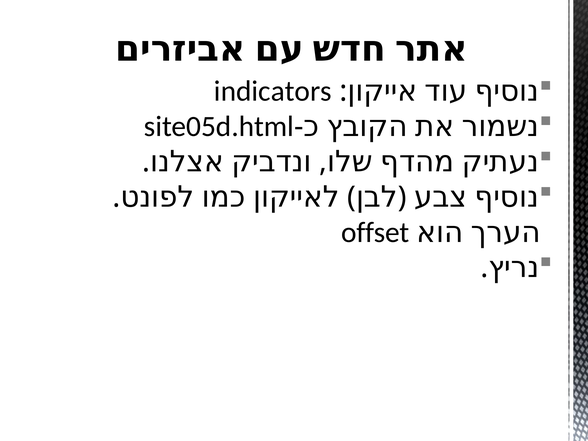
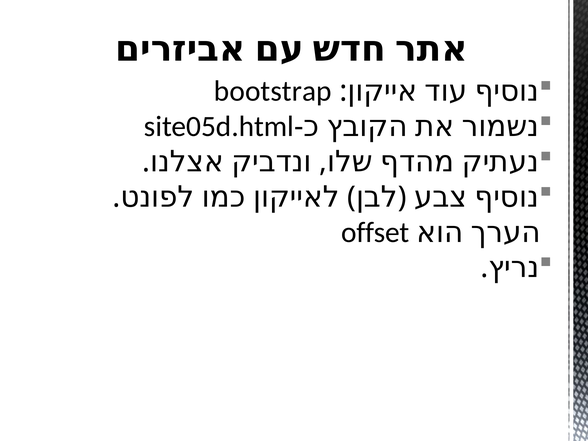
indicators: indicators -> bootstrap (273, 91)
